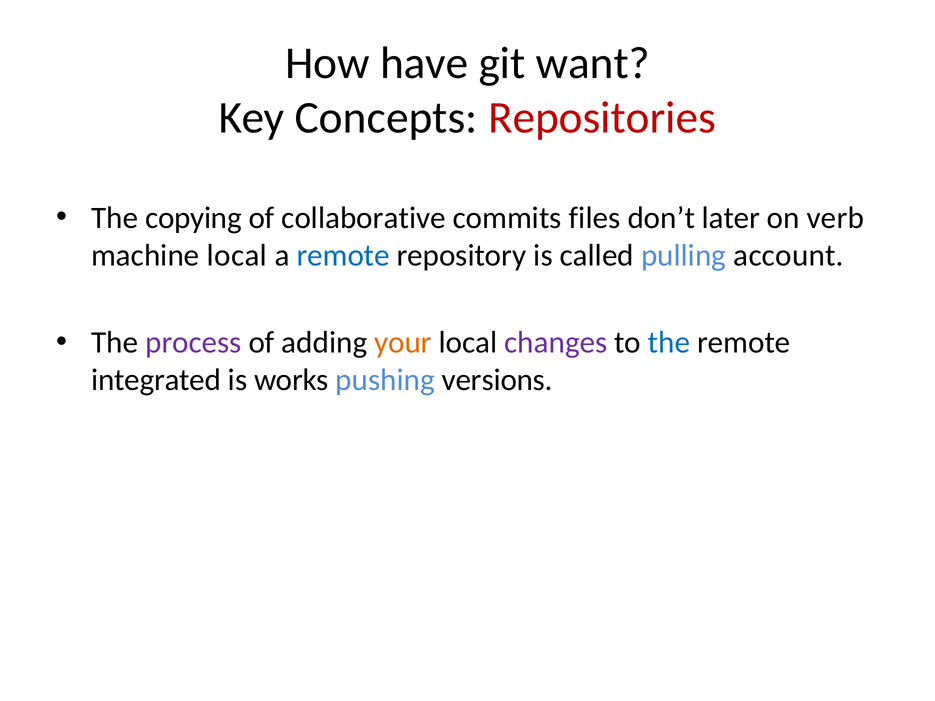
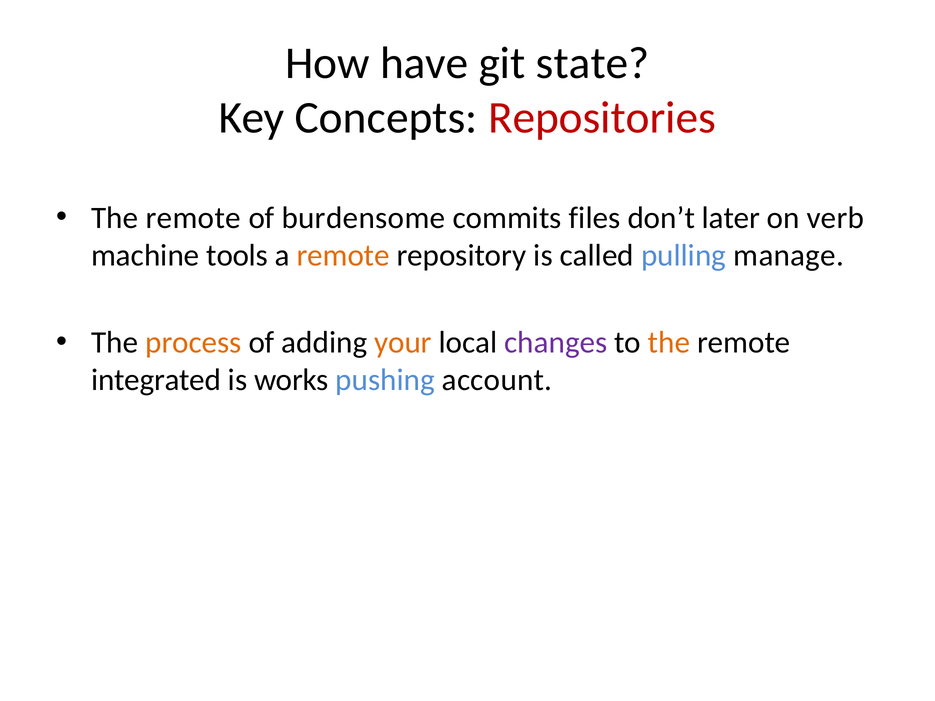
want: want -> state (593, 63)
copying: copying -> remote (193, 218)
collaborative: collaborative -> burdensome (363, 218)
machine local: local -> tools (237, 255)
remote colour: blue -> orange (343, 255)
account: account -> manage (789, 255)
process colour: purple -> orange (193, 343)
the colour: blue -> orange (669, 343)
versions: versions -> account (497, 380)
